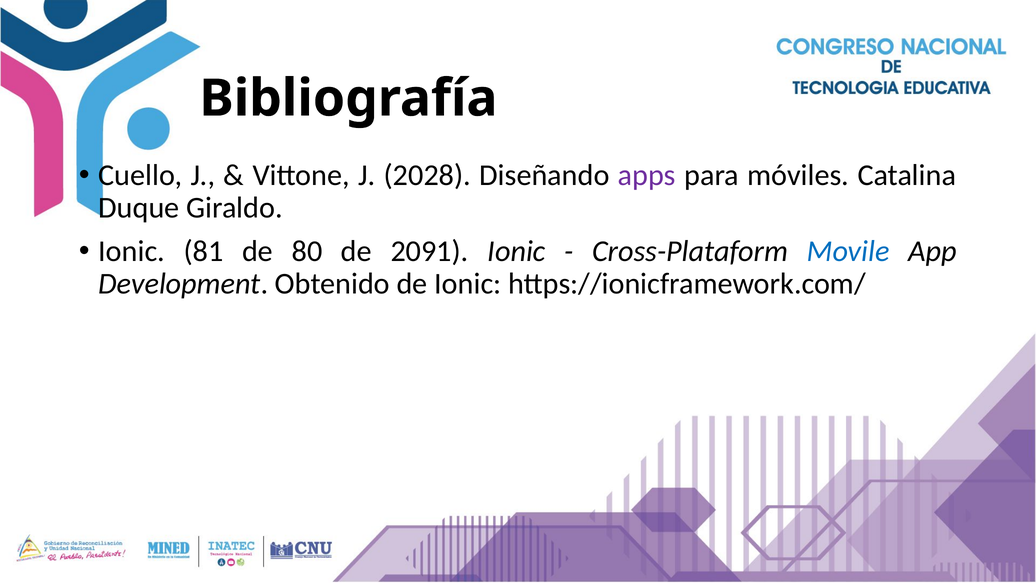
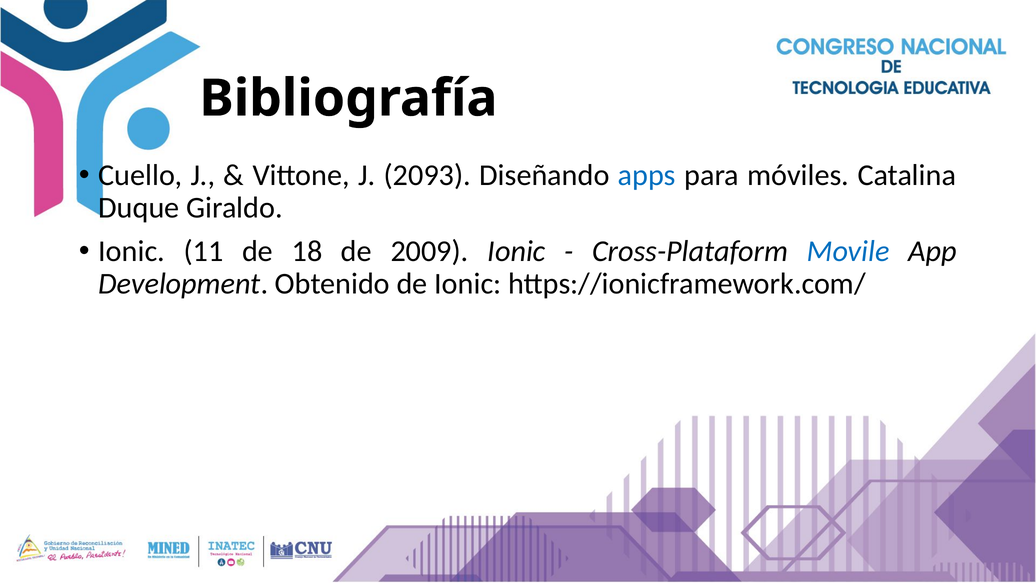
2028: 2028 -> 2093 (427, 175)
apps colour: purple -> blue (647, 175)
81: 81 -> 11 (204, 251)
80: 80 -> 18 (307, 251)
2091: 2091 -> 2009 (429, 251)
